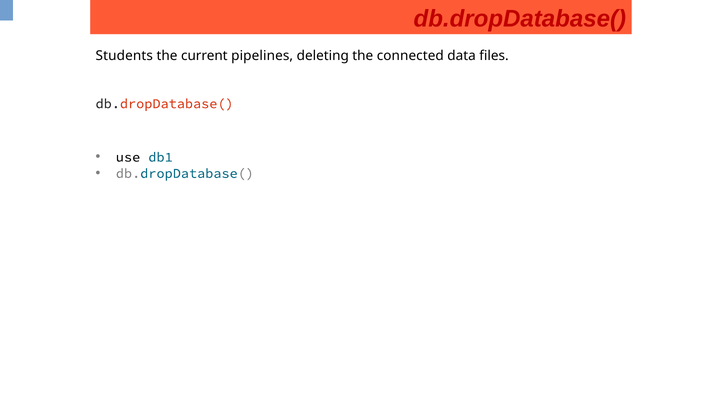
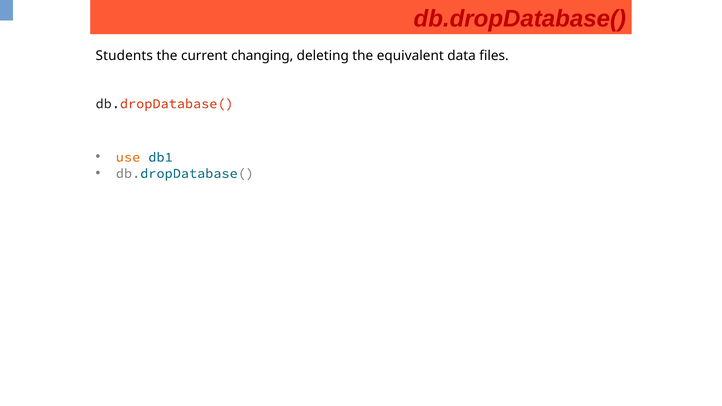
pipelines: pipelines -> changing (262, 56)
connected: connected -> equivalent (410, 56)
use colour: black -> orange (128, 157)
